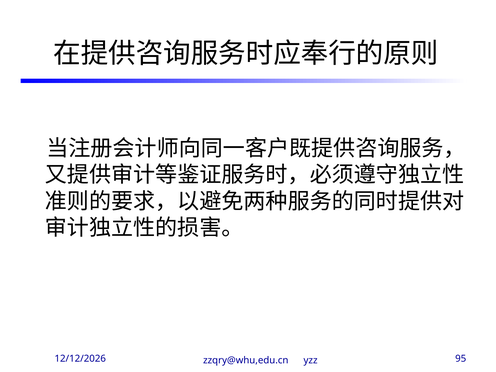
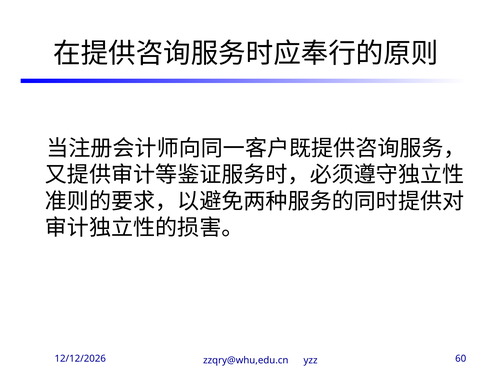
95: 95 -> 60 (461, 359)
